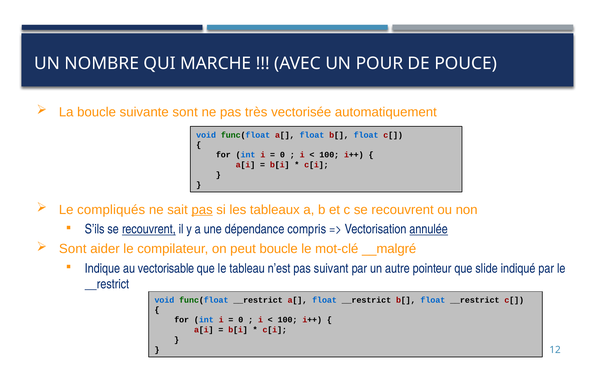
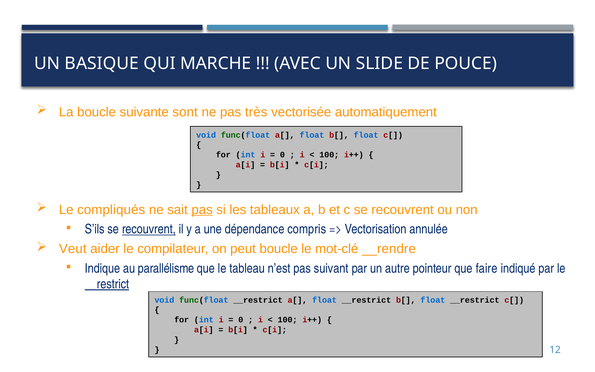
NOMBRE: NOMBRE -> BASIQUE (102, 63)
POUR: POUR -> SLIDE (379, 63)
annulée underline: present -> none (429, 229)
Sont: Sont -> Veut (73, 249)
__malgré: __malgré -> __rendre (389, 249)
vectorisable: vectorisable -> parallélisme (166, 268)
slide: slide -> faire (487, 268)
__restrict underline: none -> present (107, 284)
